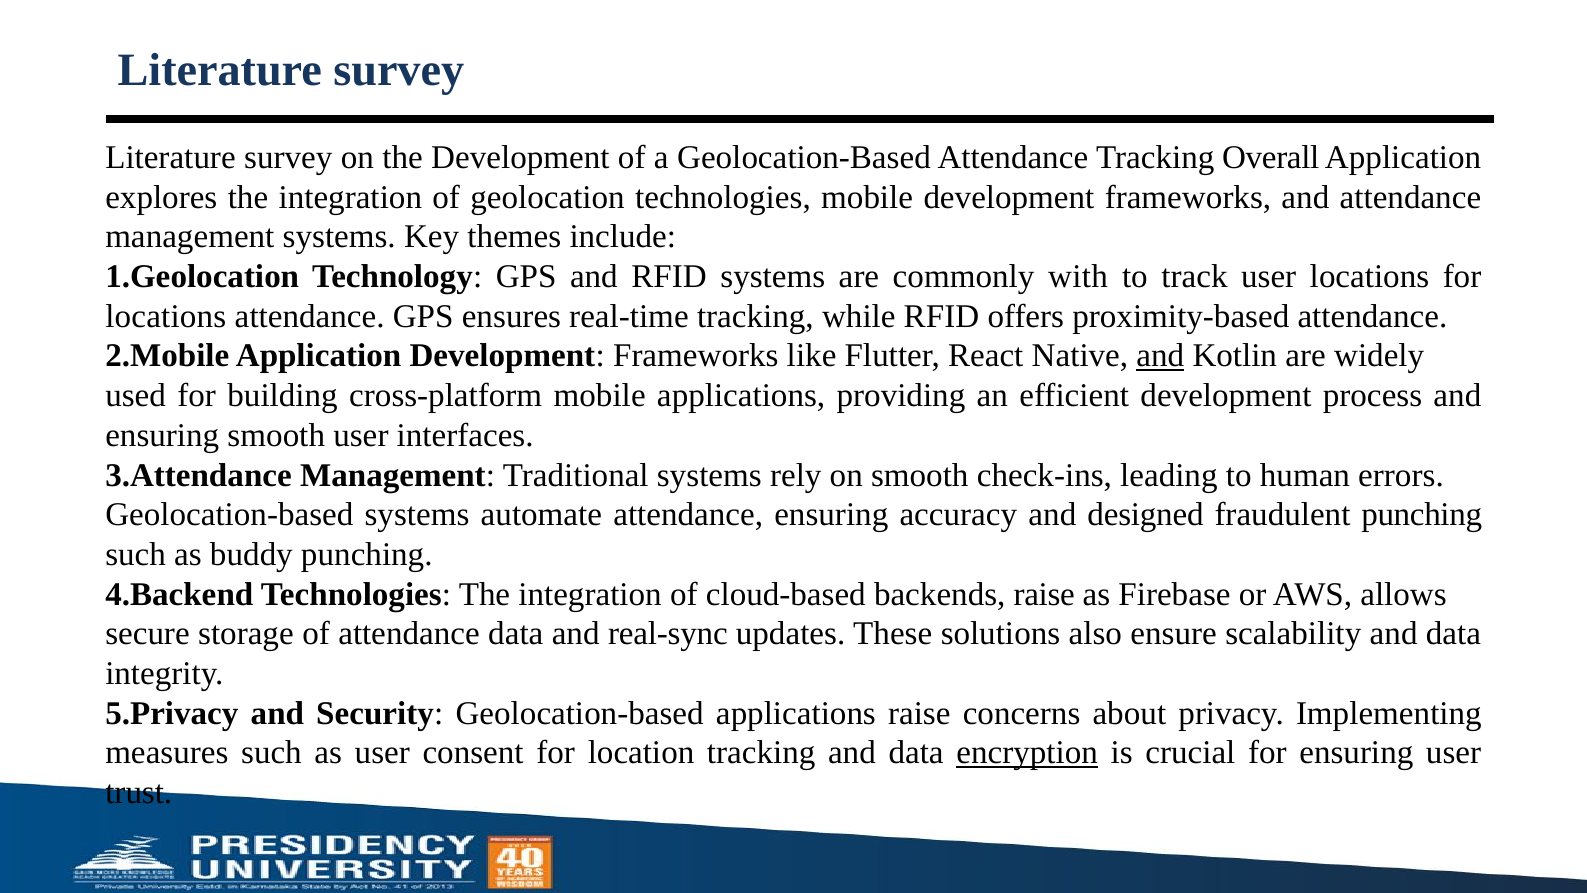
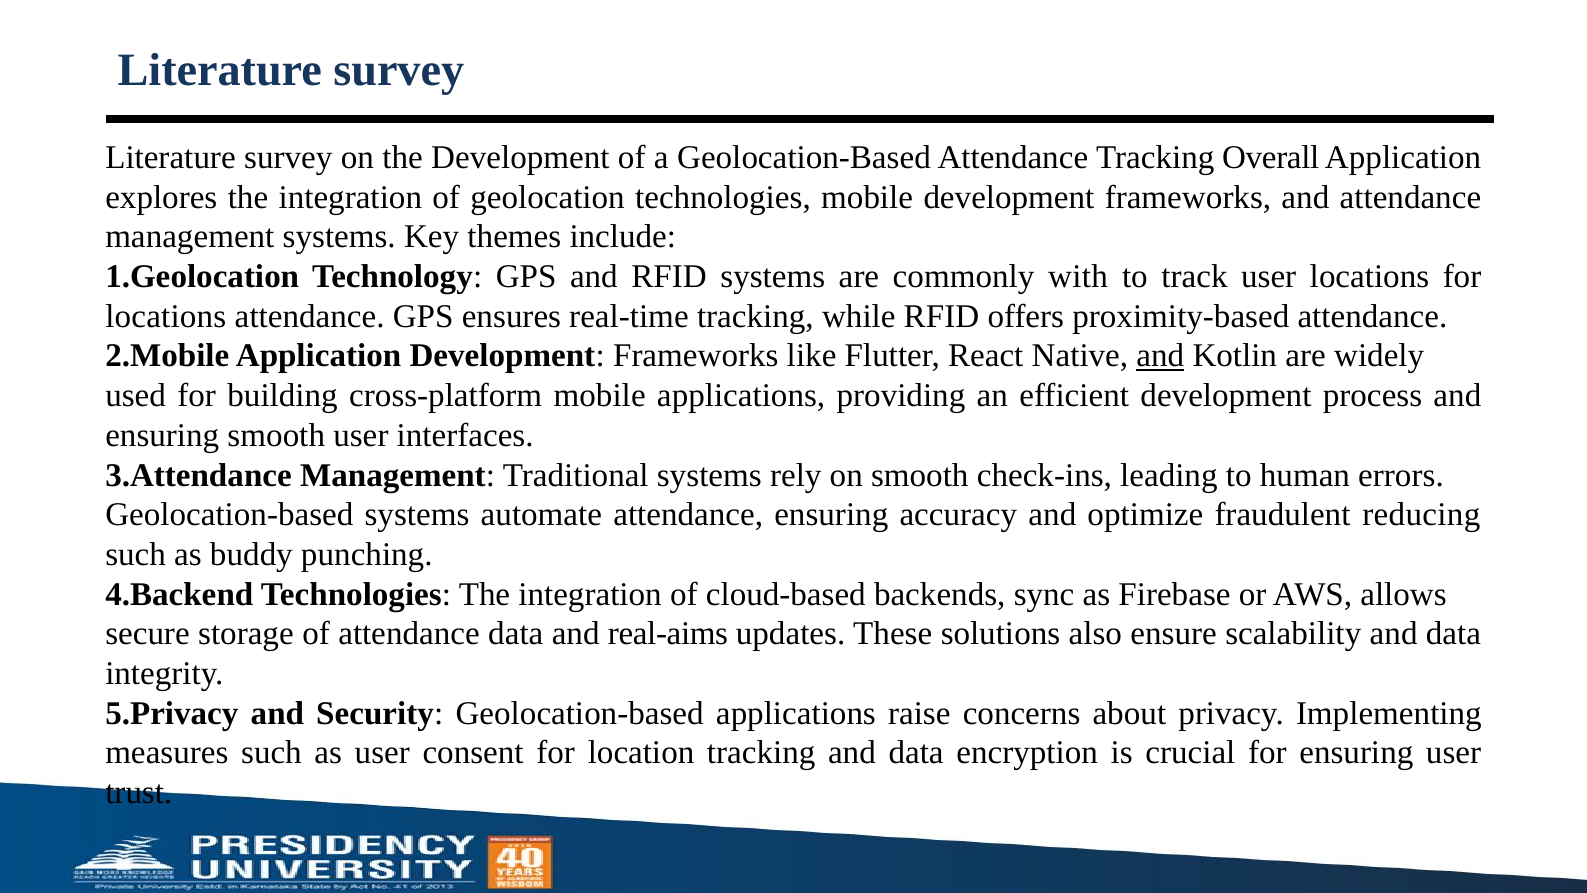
designed: designed -> optimize (1145, 515)
fraudulent punching: punching -> reducing (1421, 515)
backends raise: raise -> sync (1044, 594)
real-sync: real-sync -> real-aims (668, 634)
encryption underline: present -> none (1027, 753)
